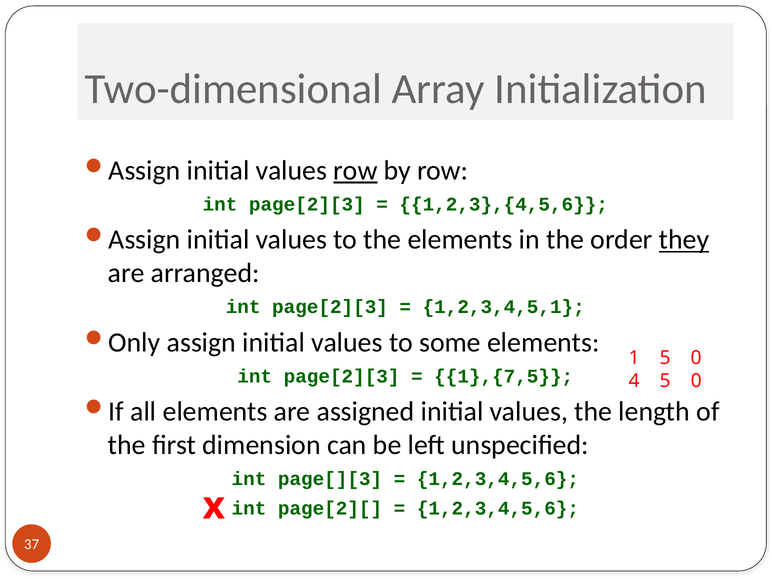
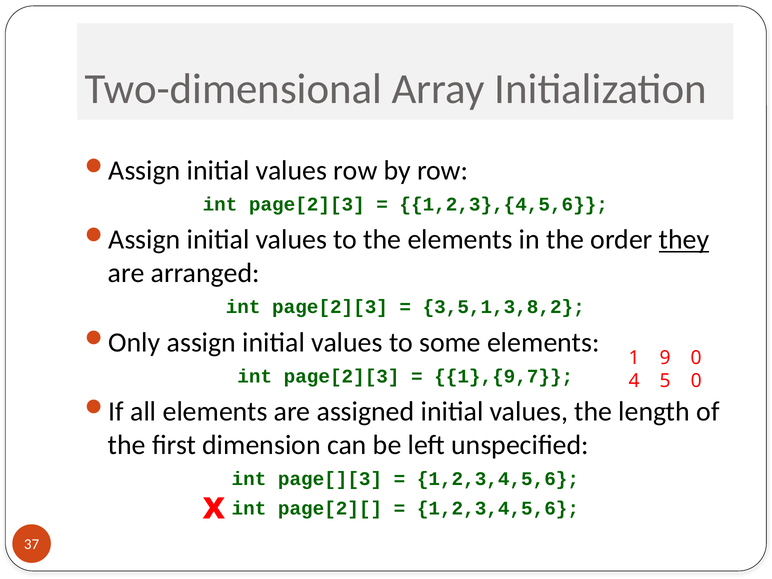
row underline: present -> none (355, 170)
1,2,3,4,5,1: 1,2,3,4,5,1 -> 3,5,1,3,8,2 (504, 307)
1 5: 5 -> 9 (665, 358)
1},{7,5: 1},{7,5 -> 1},{9,7 (504, 376)
